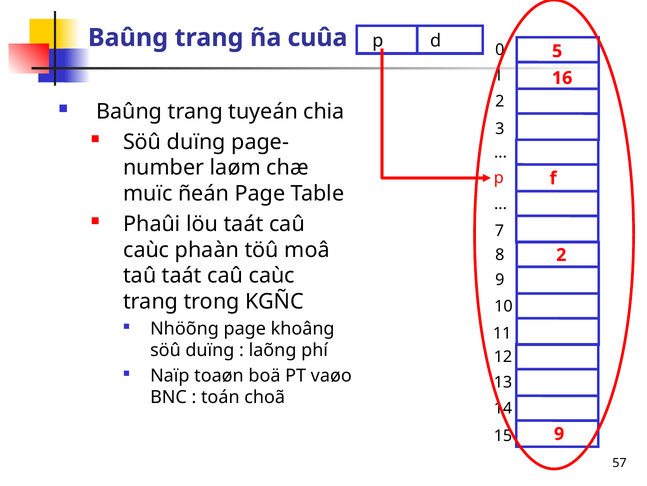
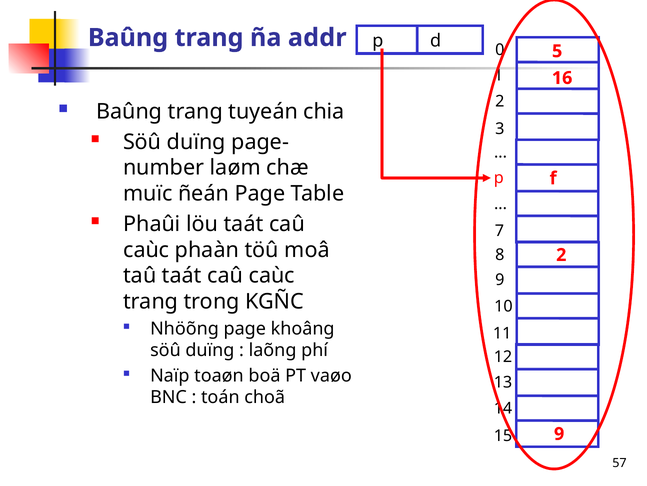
cuûa: cuûa -> addr (317, 38)
